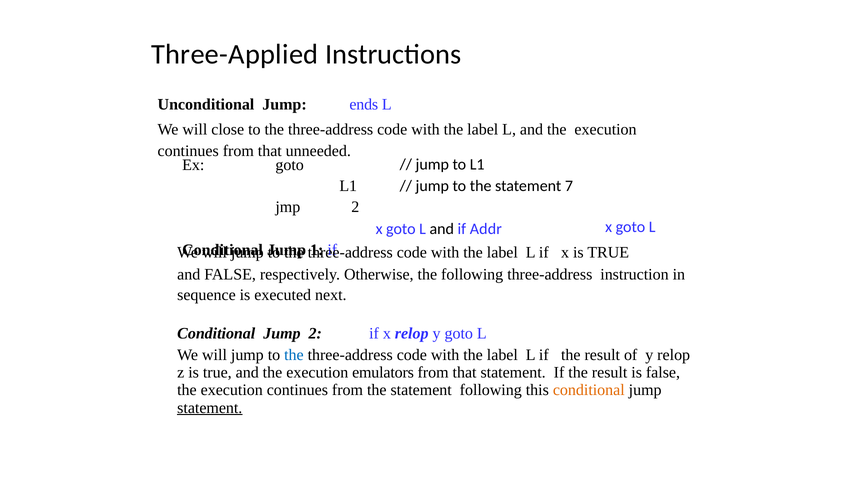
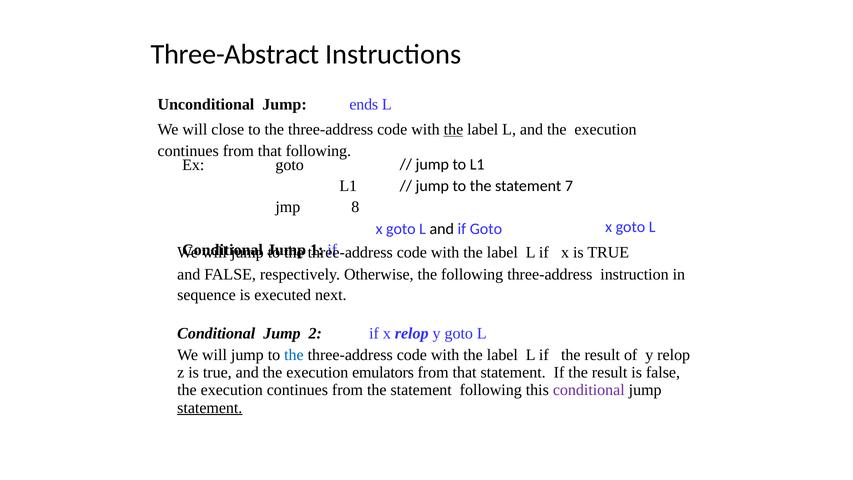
Three-Applied: Three-Applied -> Three-Abstract (235, 55)
the underline: none -> present (453, 129)
that unneeded: unneeded -> following (318, 151)
jmp 2: 2 -> 8 (355, 207)
if Addr: Addr -> Goto (486, 229)
conditional colour: orange -> purple (589, 390)
